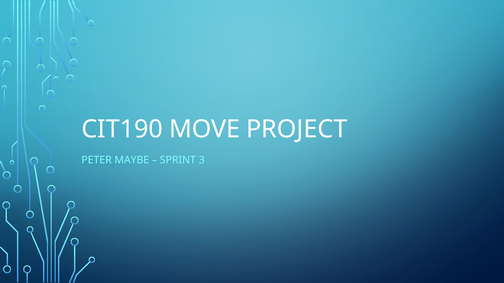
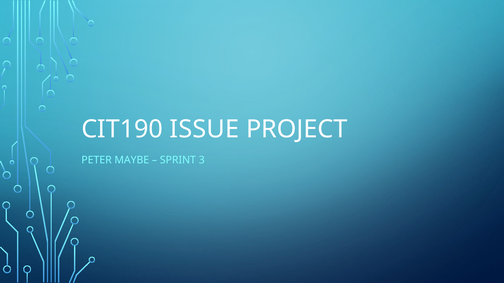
MOVE: MOVE -> ISSUE (204, 129)
